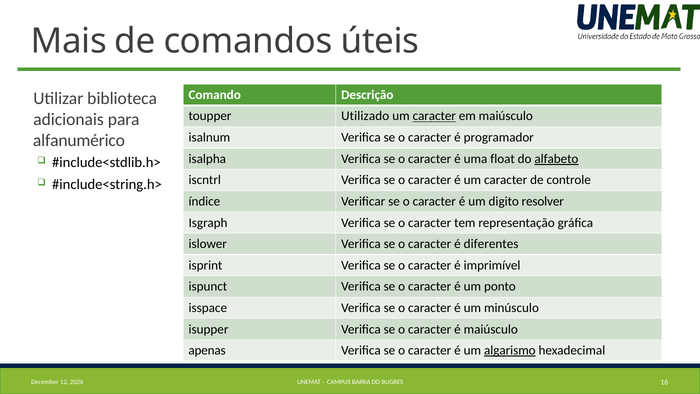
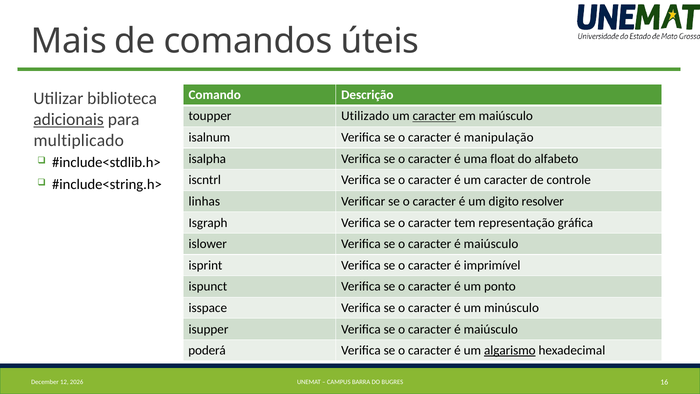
adicionais underline: none -> present (69, 119)
programador: programador -> manipulação (499, 137)
alfanumérico: alfanumérico -> multiplicado (79, 140)
alfabeto underline: present -> none (556, 159)
índice: índice -> linhas (204, 201)
diferentes: diferentes -> maiúsculo (491, 244)
apenas: apenas -> poderá (207, 350)
